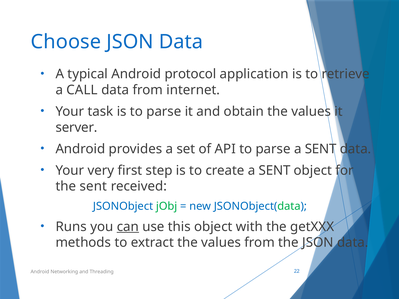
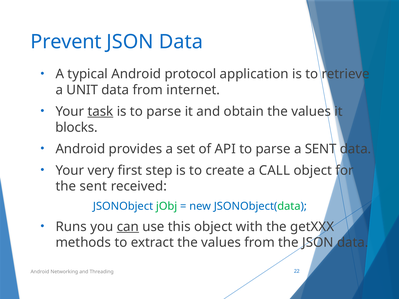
Choose: Choose -> Prevent (66, 42)
CALL: CALL -> UNIT (82, 90)
task underline: none -> present (100, 112)
server: server -> blocks (77, 128)
create a SENT: SENT -> CALL (274, 171)
